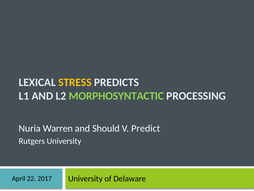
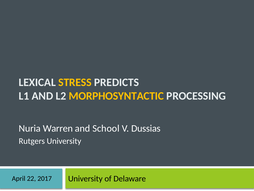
MORPHOSYNTACTIC colour: light green -> yellow (116, 96)
Should: Should -> School (106, 128)
Predict: Predict -> Dussias (146, 128)
